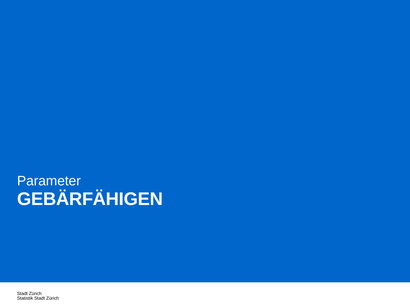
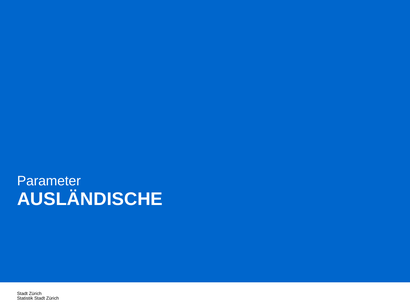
GEBÄRFÄHIGEN: GEBÄRFÄHIGEN -> AUSLÄNDISCHE (90, 199)
